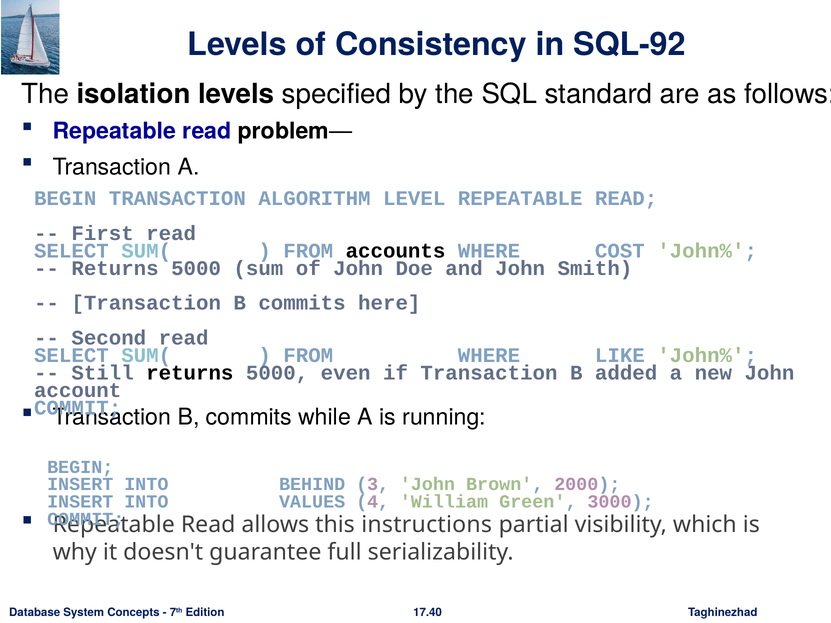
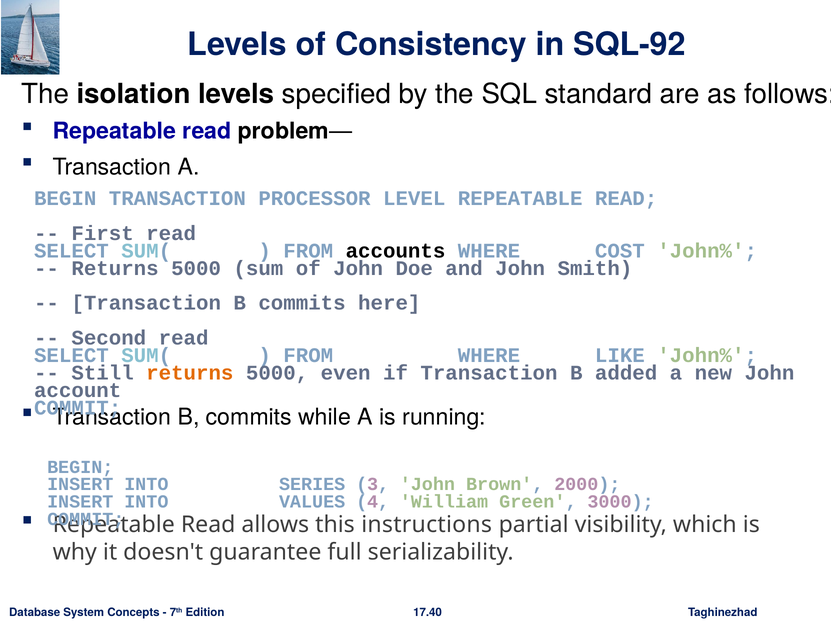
ALGORITHM: ALGORITHM -> PROCESSOR (314, 199)
returns colour: black -> orange (190, 373)
BEHIND: BEHIND -> SERIES (312, 485)
